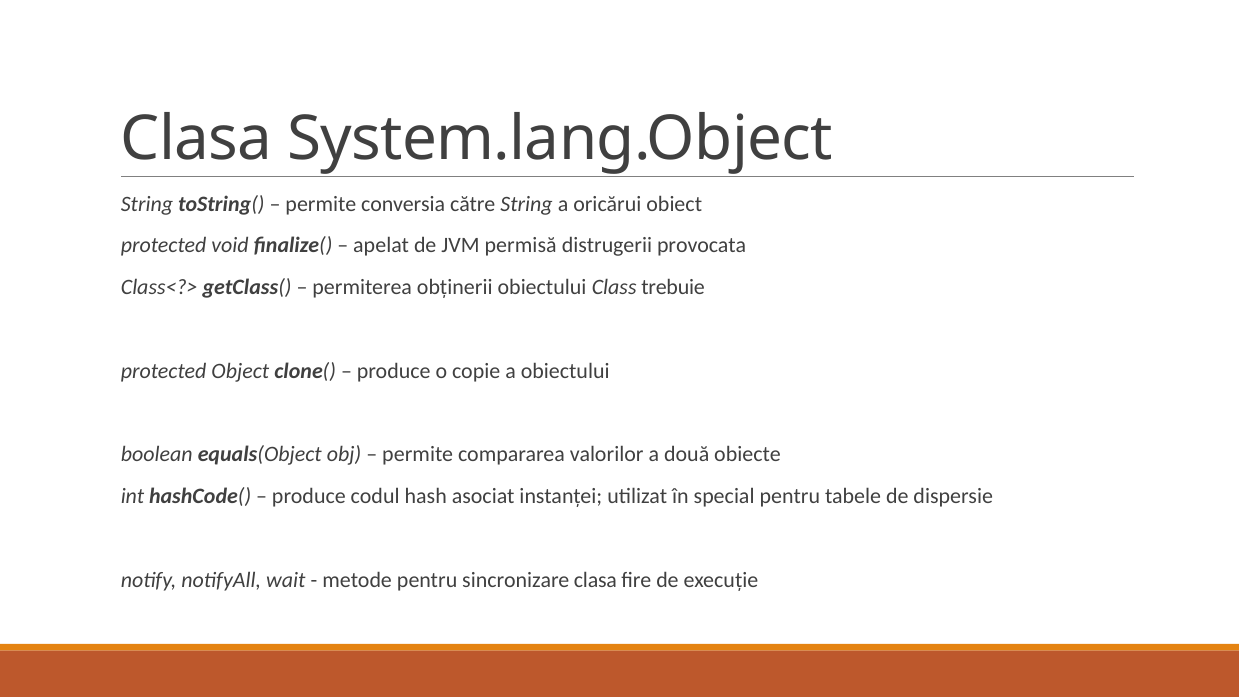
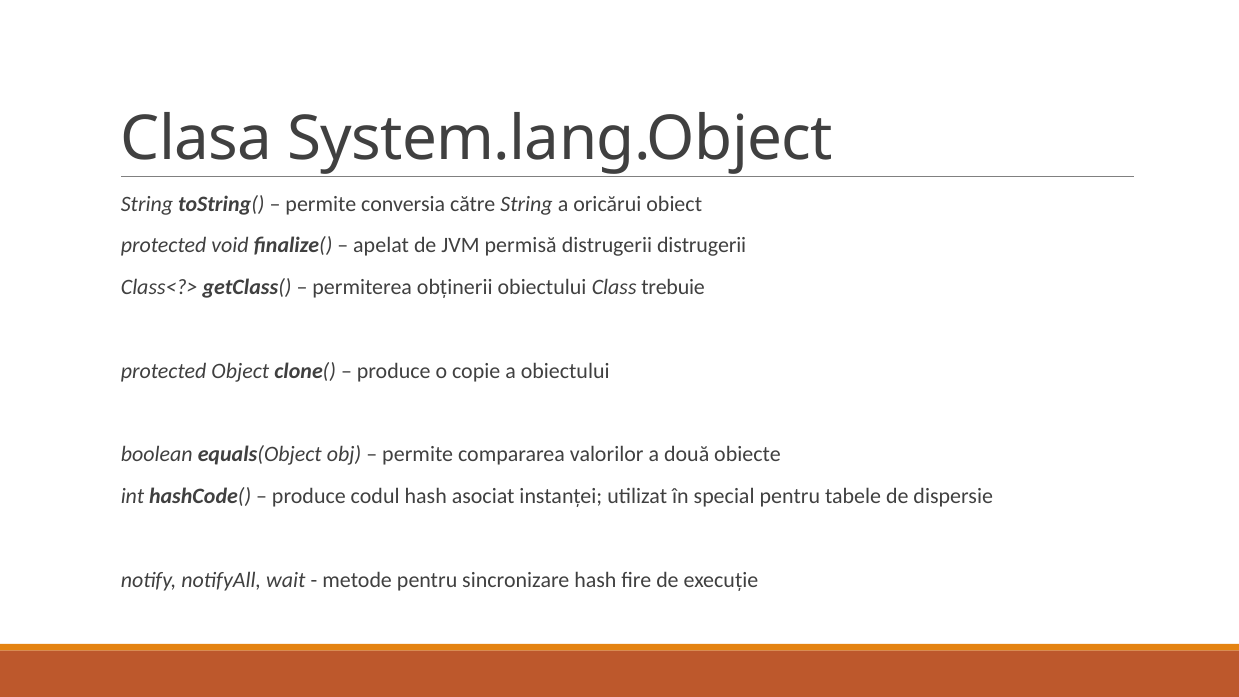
distrugerii provocata: provocata -> distrugerii (702, 246)
sincronizare clasa: clasa -> hash (595, 580)
